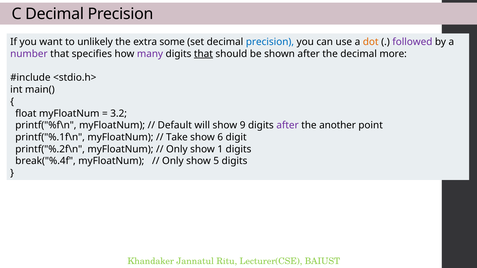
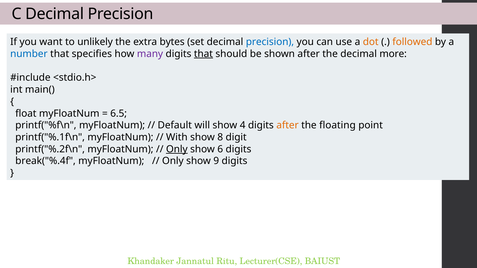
some: some -> bytes (172, 42)
followed colour: purple -> orange (412, 42)
number colour: purple -> blue (29, 54)
3.2: 3.2 -> 6.5 (119, 114)
9: 9 -> 4 (243, 125)
after colour: purple -> orange (288, 125)
another: another -> floating (337, 125)
Take: Take -> With (177, 137)
6: 6 -> 8 (220, 137)
Only underline: none -> present (177, 149)
1: 1 -> 6 (220, 149)
5: 5 -> 9 (216, 161)
